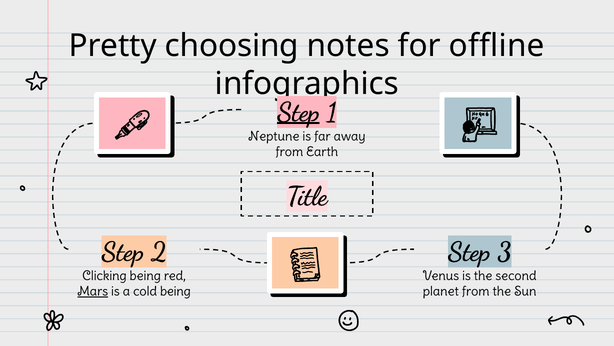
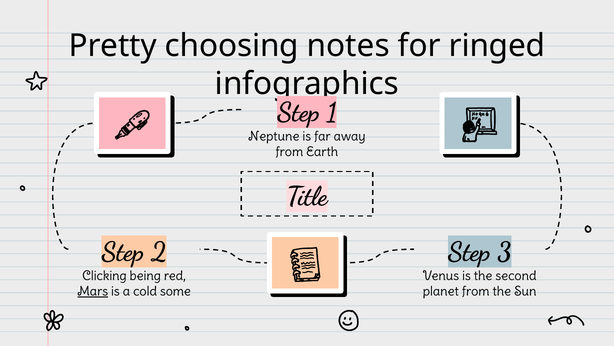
offline: offline -> ringed (497, 46)
Step underline: present -> none (298, 111)
cold being: being -> some (175, 291)
